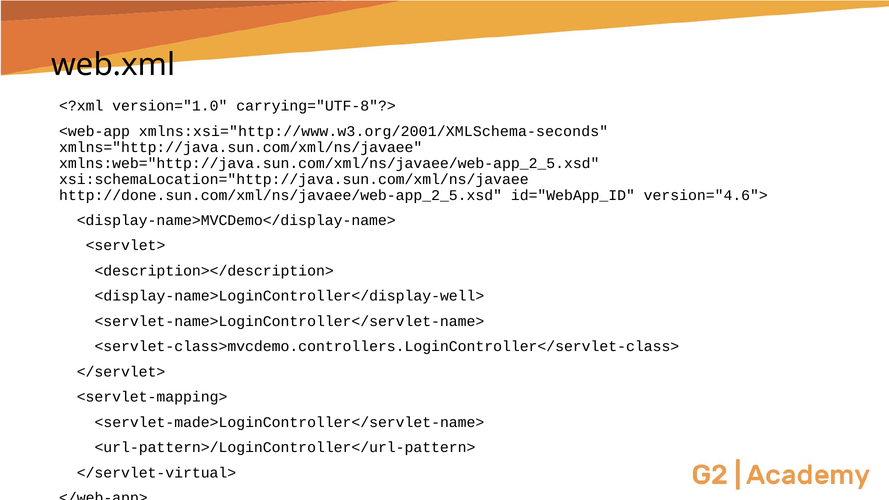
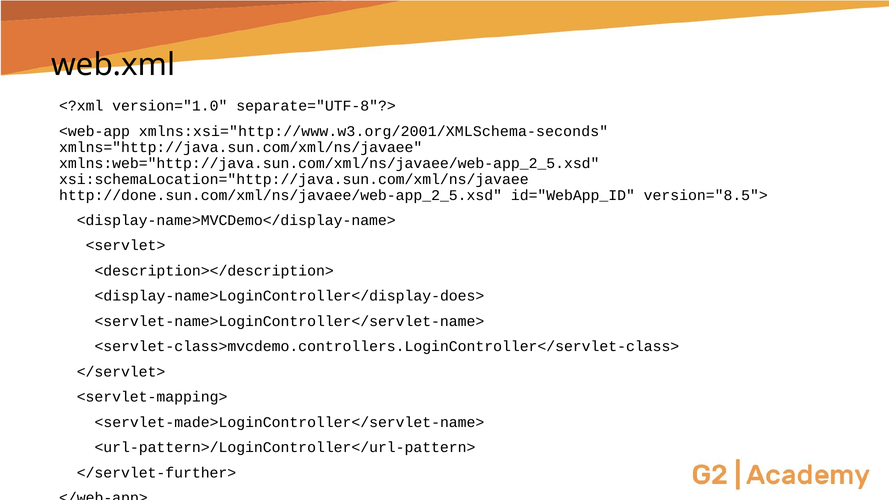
carrying="UTF-8"?>: carrying="UTF-8"?> -> separate="UTF-8"?> (316, 106)
version="4.6">: version="4.6"> -> version="8.5"> (706, 195)
<display-name>LoginController</display-well>: <display-name>LoginController</display-well> -> <display-name>LoginController</display-does> (289, 296)
</servlet-virtual>: </servlet-virtual> -> </servlet-further> (156, 473)
